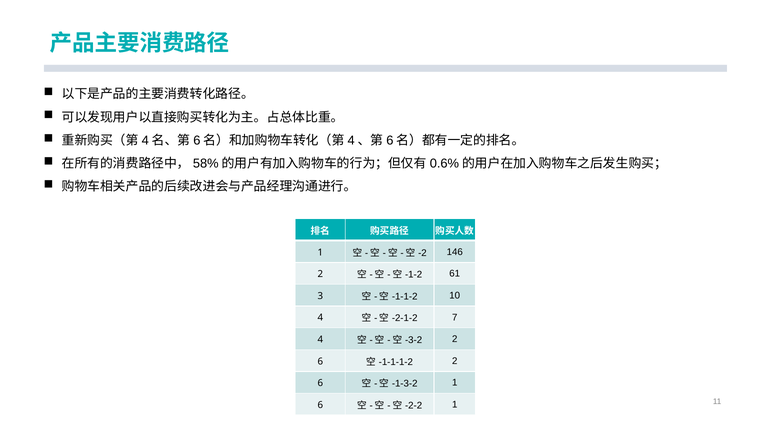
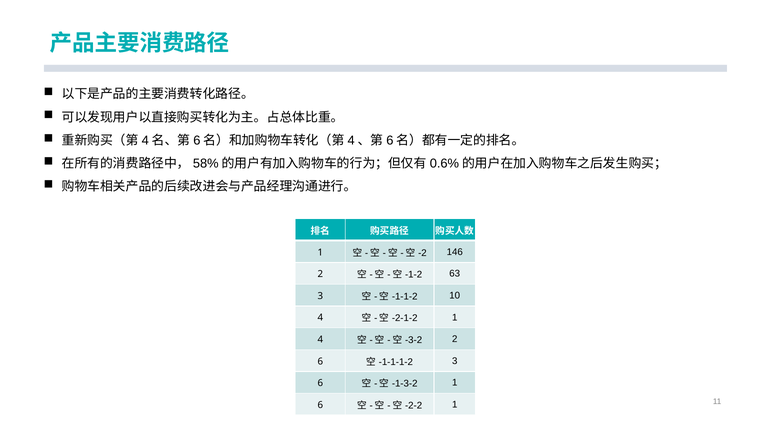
61: 61 -> 63 (455, 274)
7: 7 -> 1 (455, 317)
2: 2 -> 3 (455, 361)
